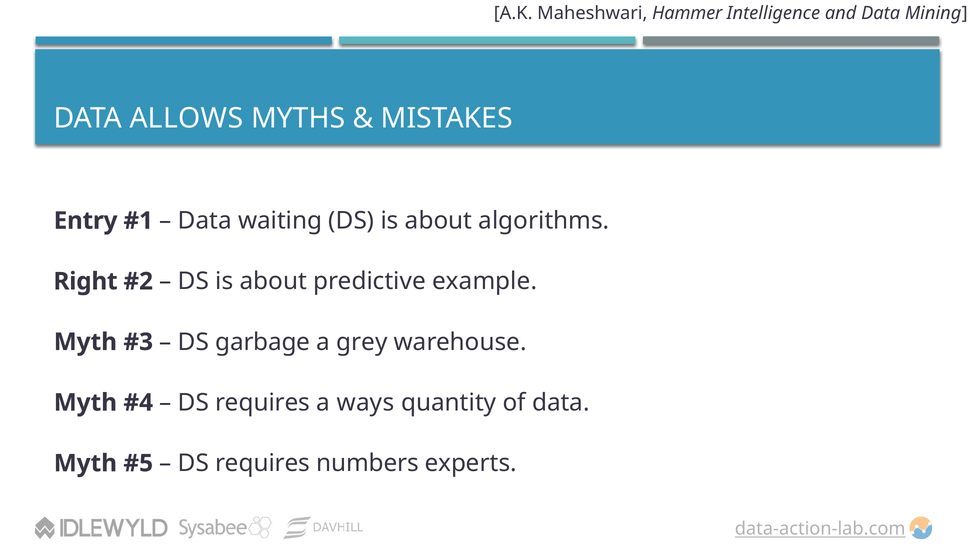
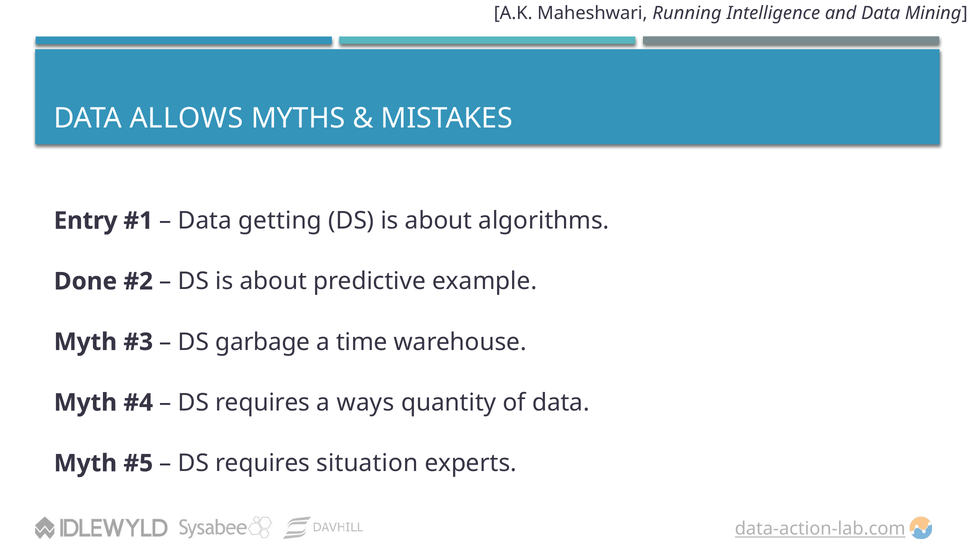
Hammer: Hammer -> Running (687, 13)
waiting: waiting -> getting (280, 220)
Right: Right -> Done (85, 281)
grey: grey -> time (362, 342)
numbers: numbers -> situation (367, 463)
